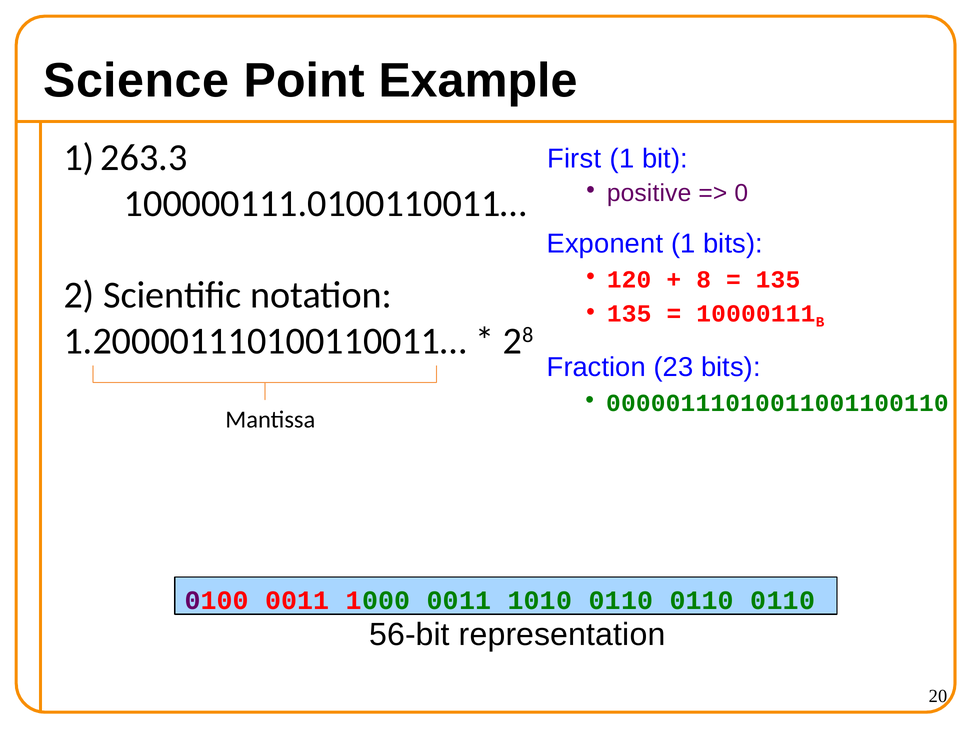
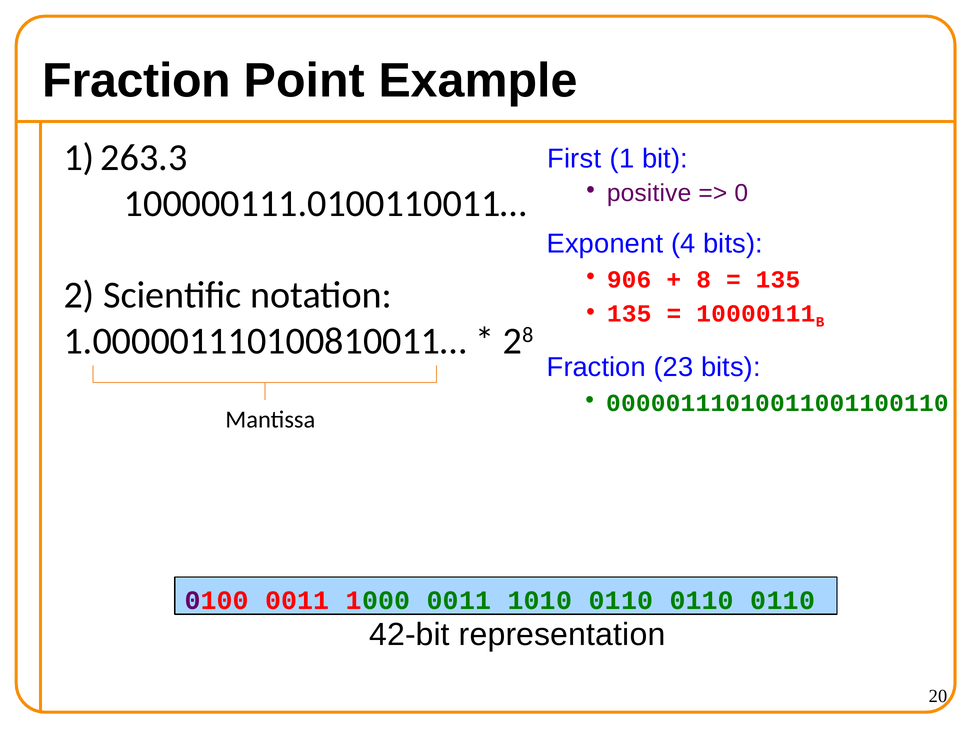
Science: Science -> Fraction (137, 81)
Exponent 1: 1 -> 4 (683, 244)
120: 120 -> 906 (629, 279)
1.200001110100110011…: 1.200001110100110011… -> 1.000001110100810011… (265, 341)
56-bit: 56-bit -> 42-bit (409, 635)
